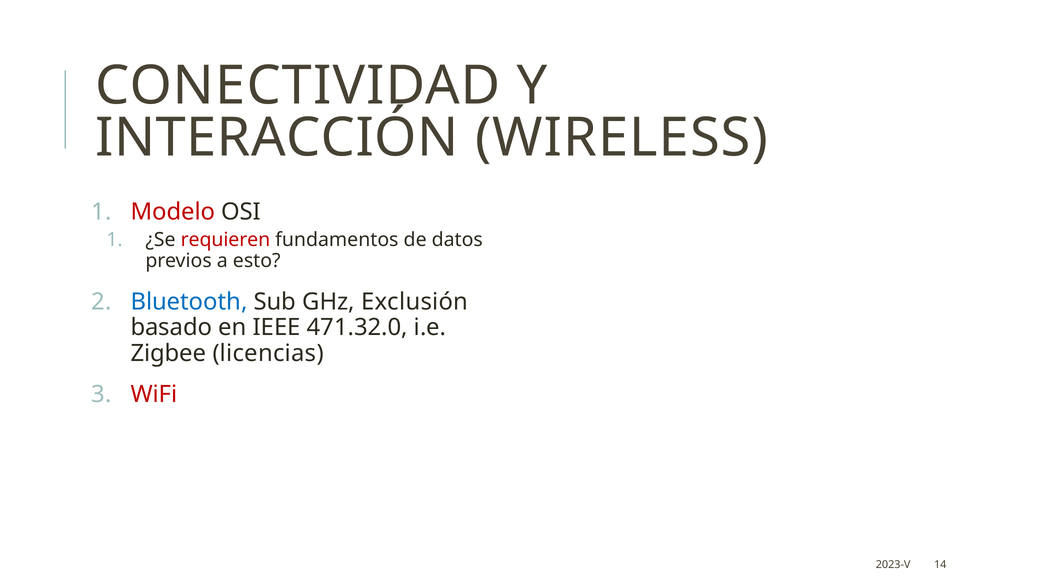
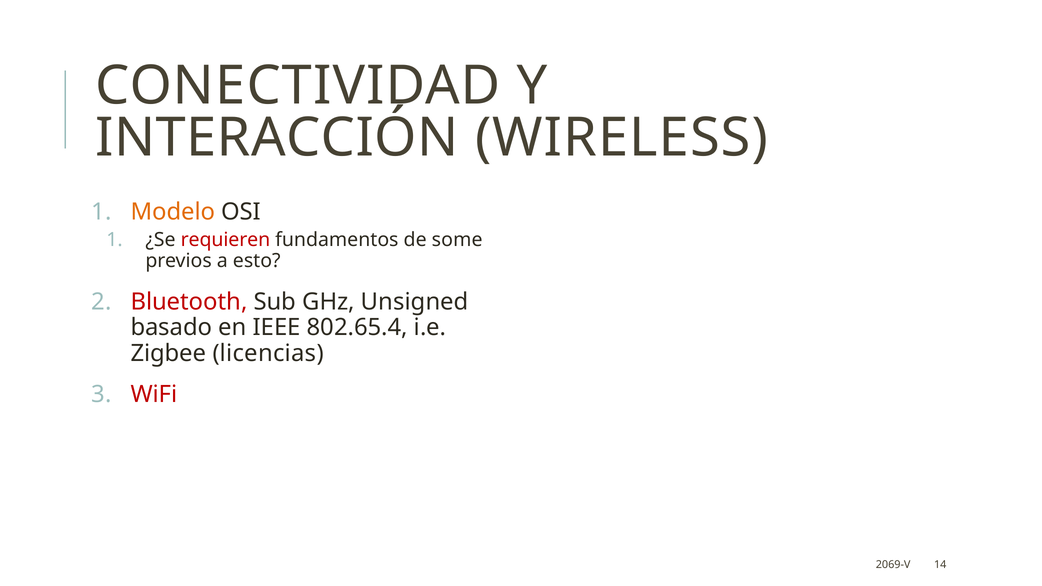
Modelo colour: red -> orange (173, 212)
datos: datos -> some (457, 240)
Bluetooth colour: blue -> red (189, 302)
Exclusión: Exclusión -> Unsigned (415, 302)
471.32.0: 471.32.0 -> 802.65.4 (357, 328)
2023-V: 2023-V -> 2069-V (893, 565)
